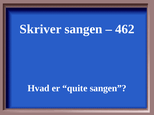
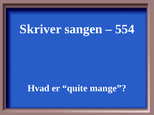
462: 462 -> 554 (125, 29)
quite sangen: sangen -> mange (108, 89)
